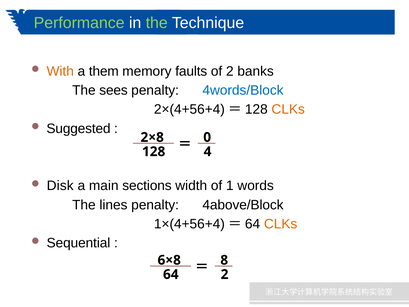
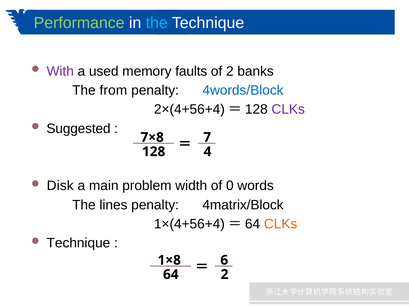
the colour: light green -> light blue (157, 23)
With colour: orange -> purple (60, 71)
them: them -> used (104, 71)
sees: sees -> from (113, 90)
CLKs colour: orange -> purple (288, 109)
2×8: 2×8 -> 7×8 (152, 137)
0: 0 -> 7 (207, 137)
sections: sections -> problem (147, 186)
1: 1 -> 0 (230, 186)
4above/Block: 4above/Block -> 4matrix/Block (243, 205)
Sequential: Sequential -> Technique (78, 243)
6×8: 6×8 -> 1×8 (169, 260)
8: 8 -> 6 (224, 260)
